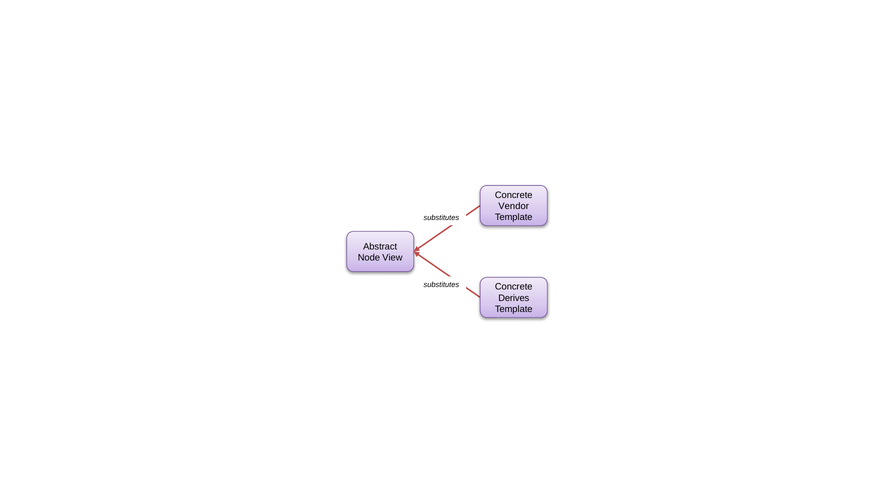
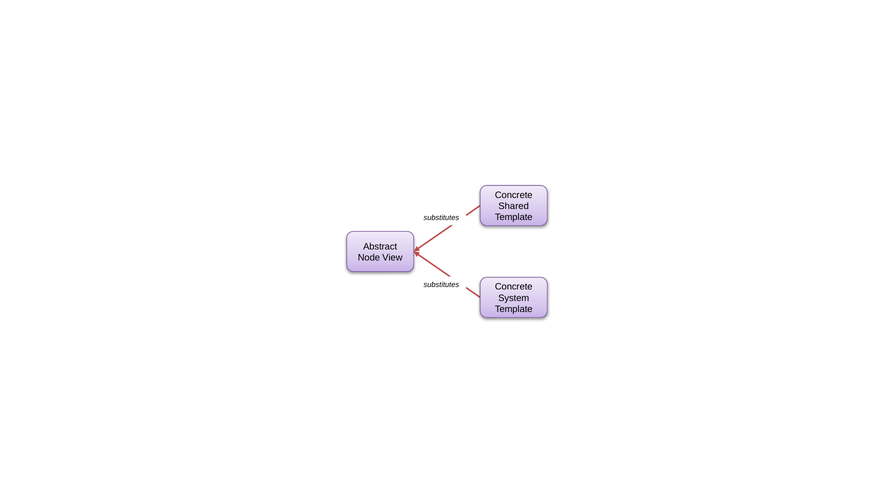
Vendor: Vendor -> Shared (514, 206)
Derives: Derives -> System (514, 298)
